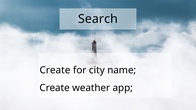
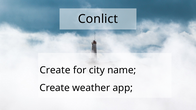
Search: Search -> Conlict (98, 19)
